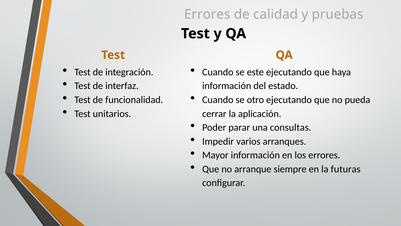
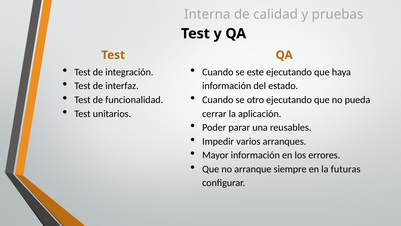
Errores: Errores -> Interna (207, 14)
consultas: consultas -> reusables (291, 127)
